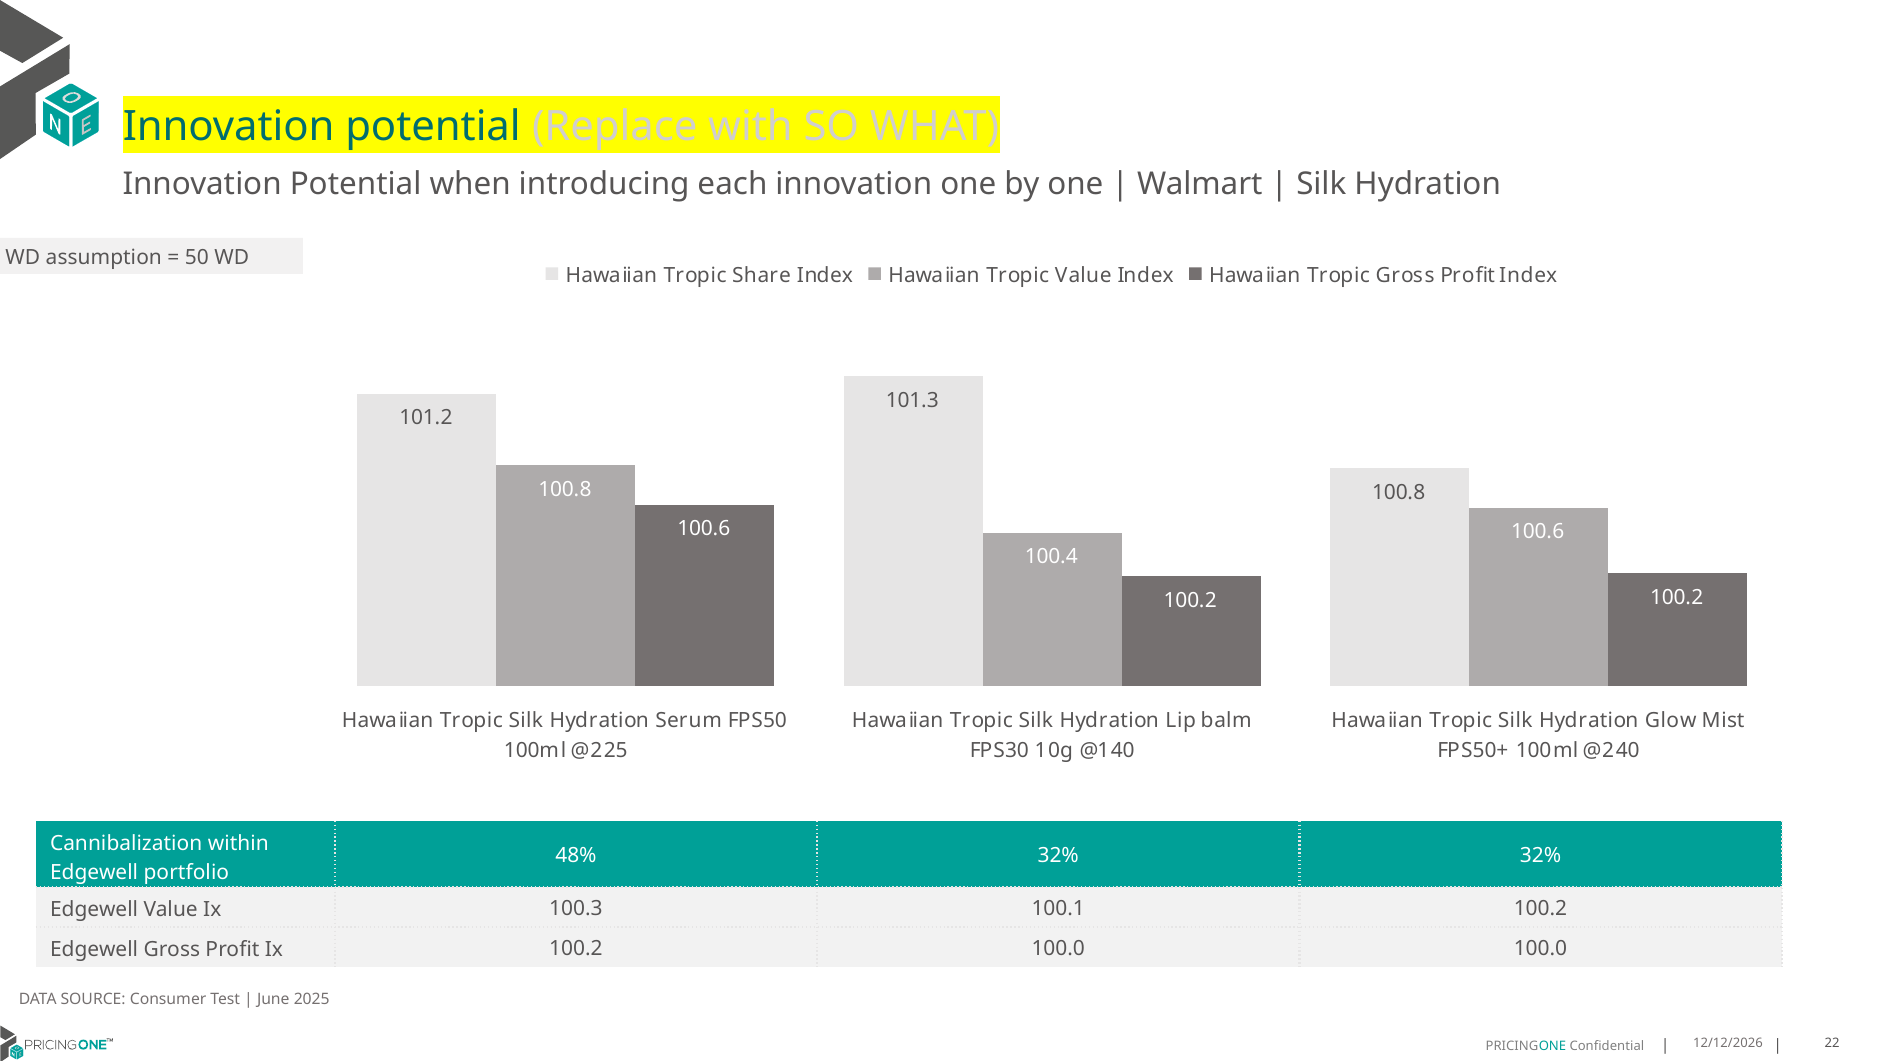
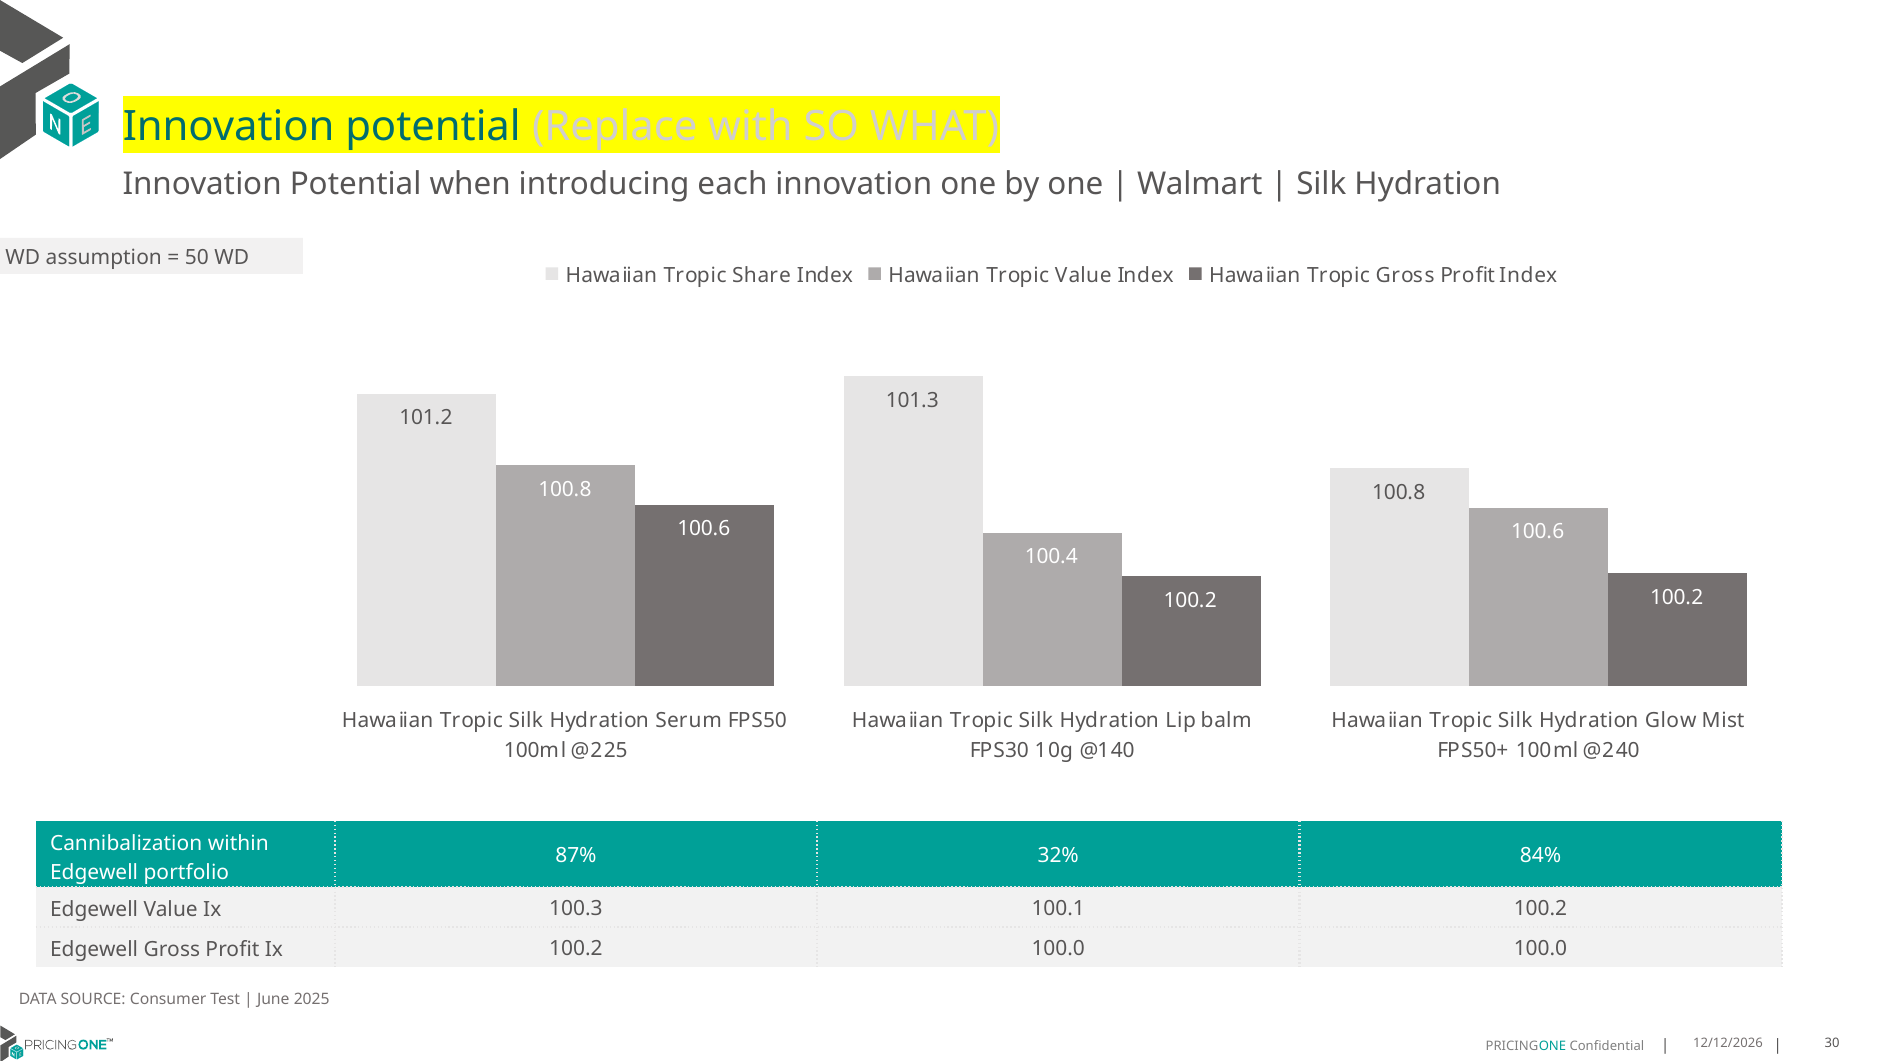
48%: 48% -> 87% (576, 855)
32% 32%: 32% -> 84% (1541, 855)
22: 22 -> 30 (1832, 1043)
